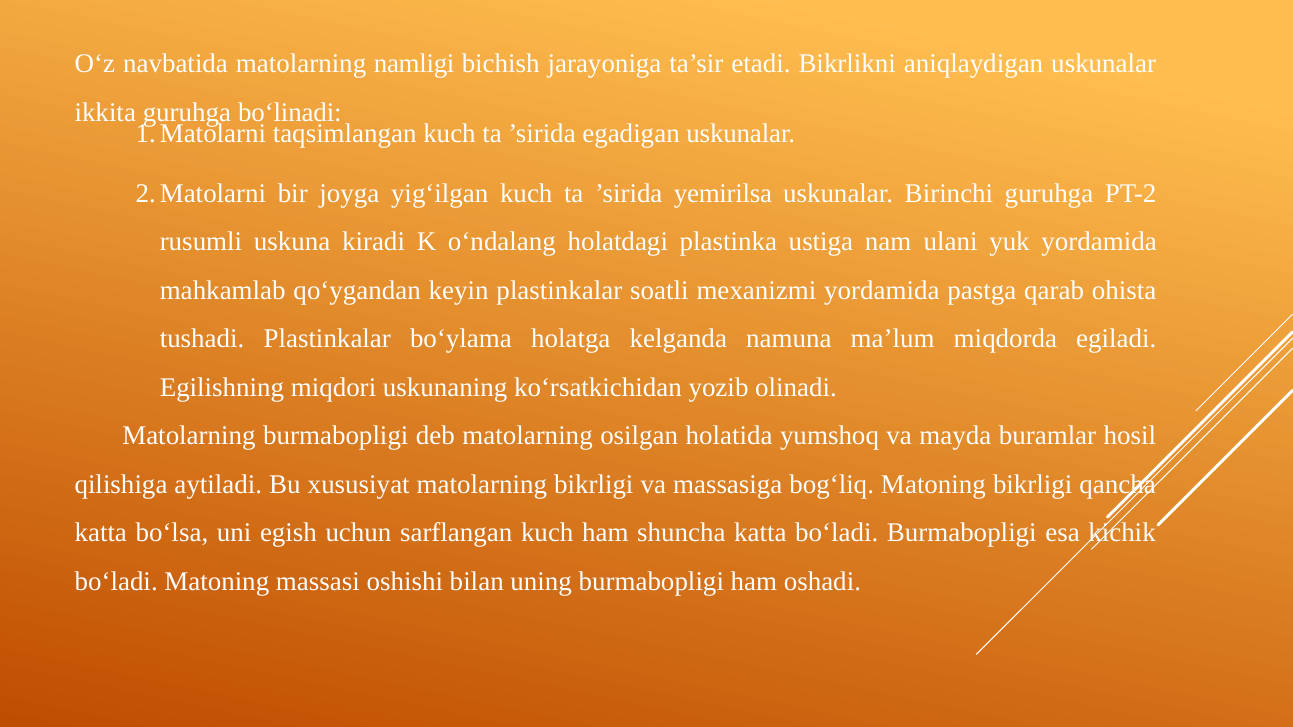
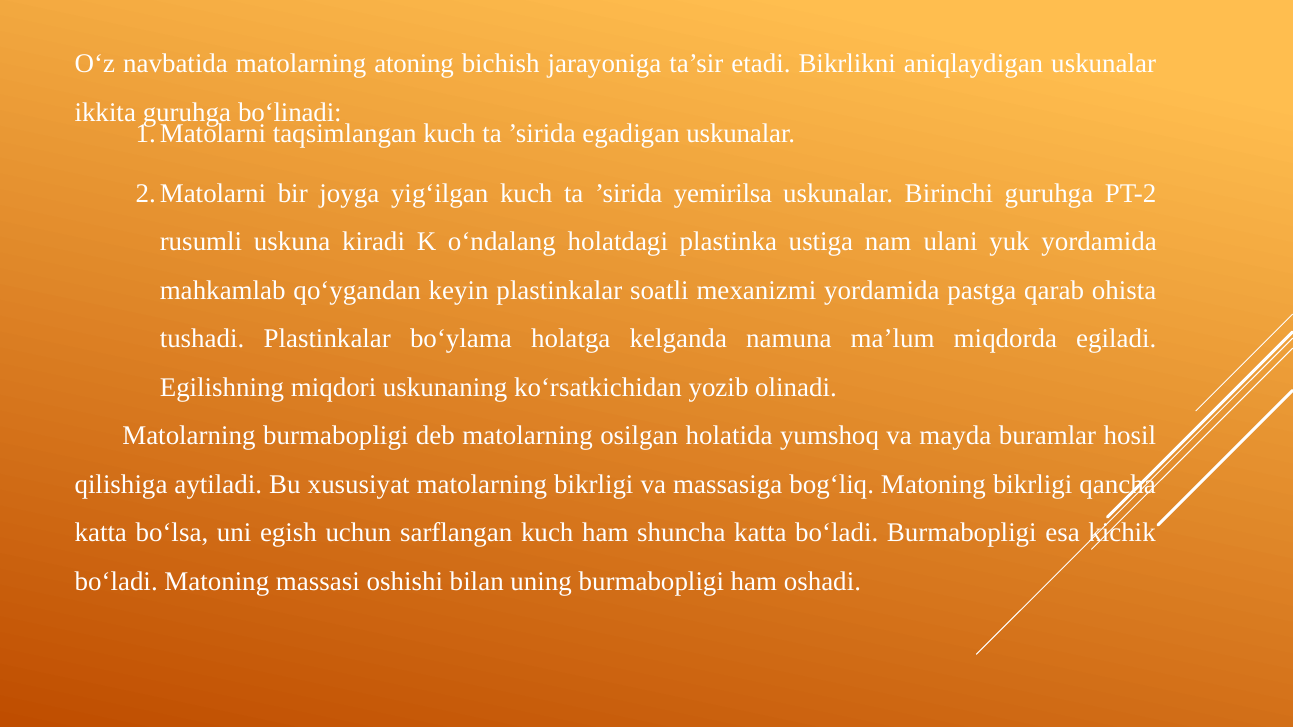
namligi: namligi -> atoning (414, 64)
